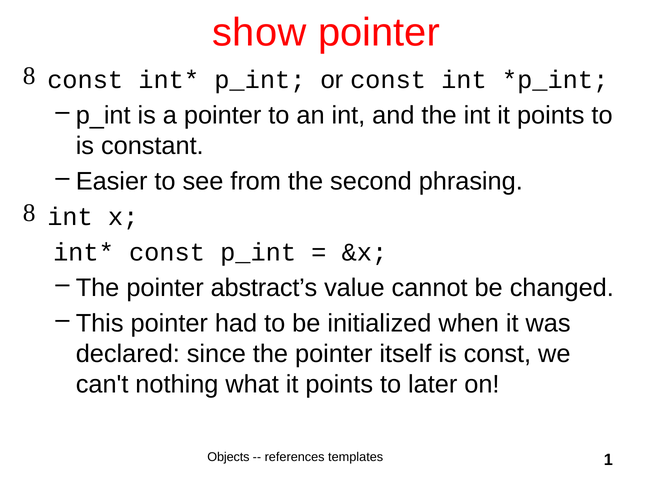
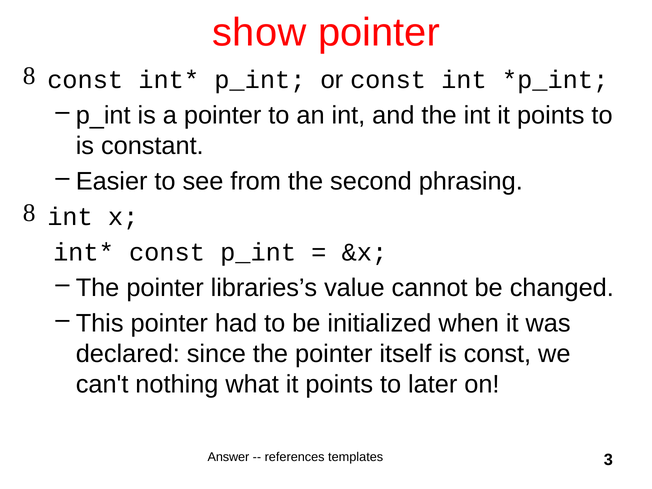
abstract’s: abstract’s -> libraries’s (264, 288)
Objects: Objects -> Answer (228, 457)
1: 1 -> 3 (608, 460)
